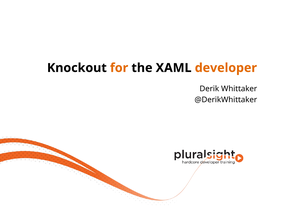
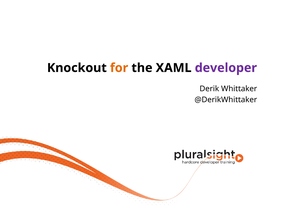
developer colour: orange -> purple (226, 68)
